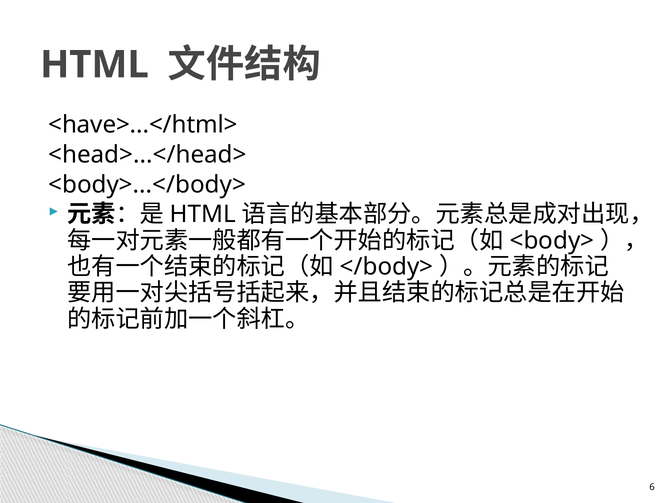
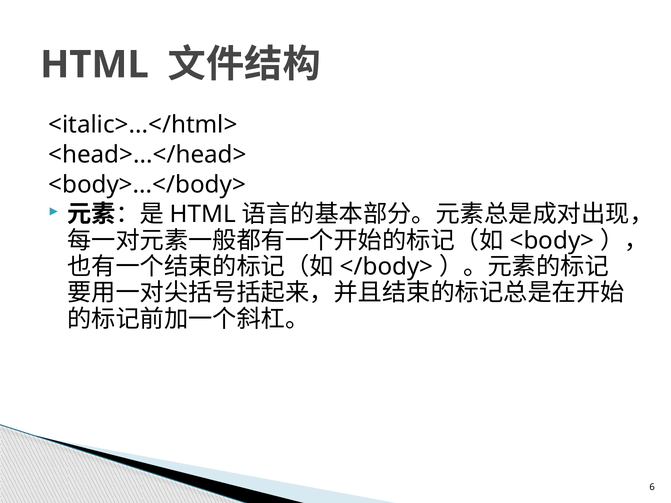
<have>...</html>: <have>...</html> -> <italic>...</html> (143, 125)
